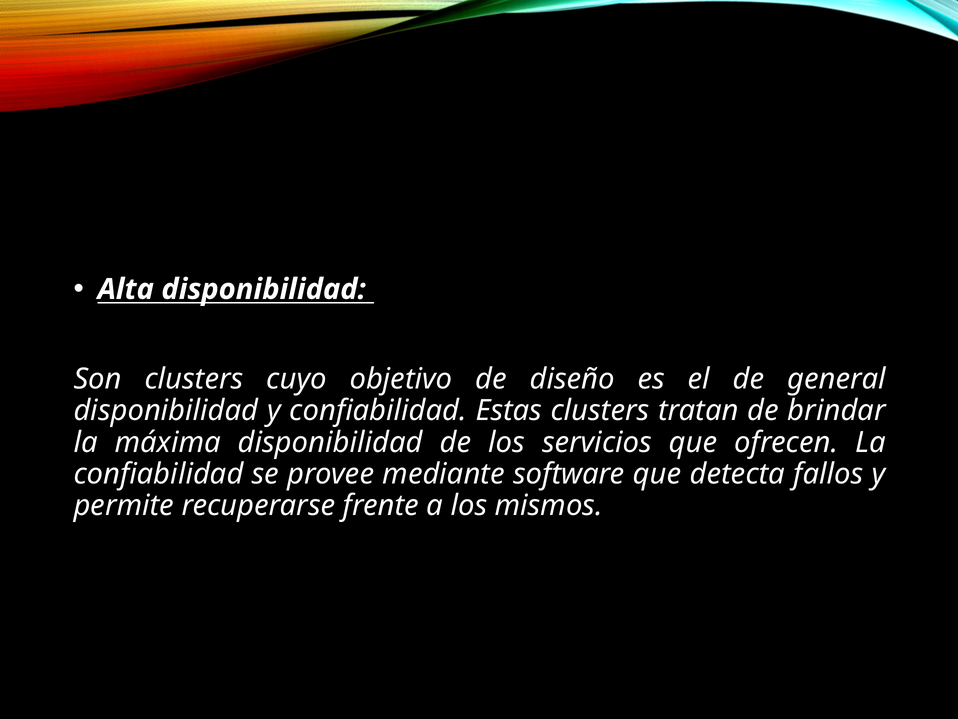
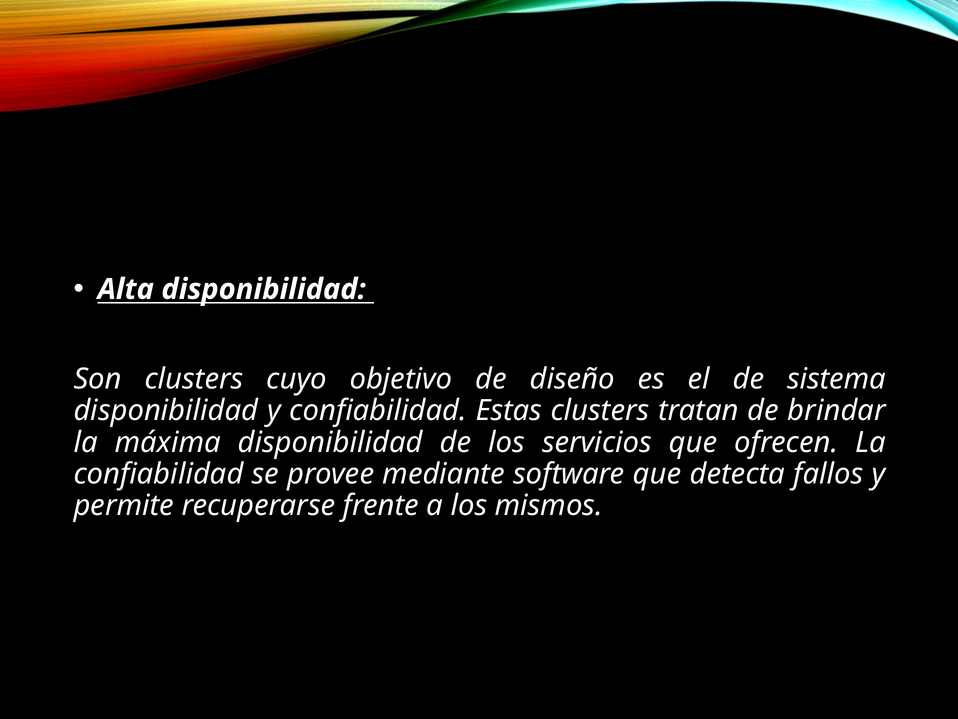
general: general -> sistema (837, 379)
